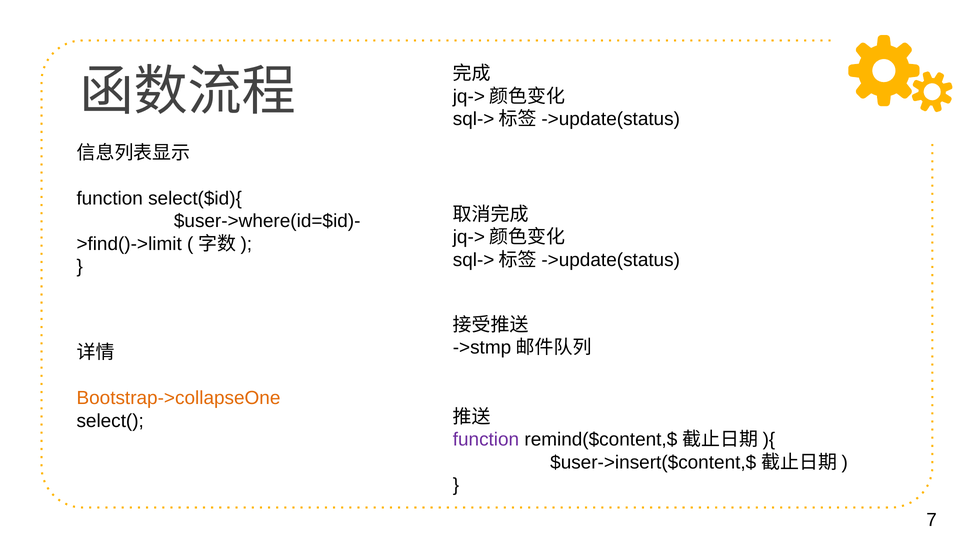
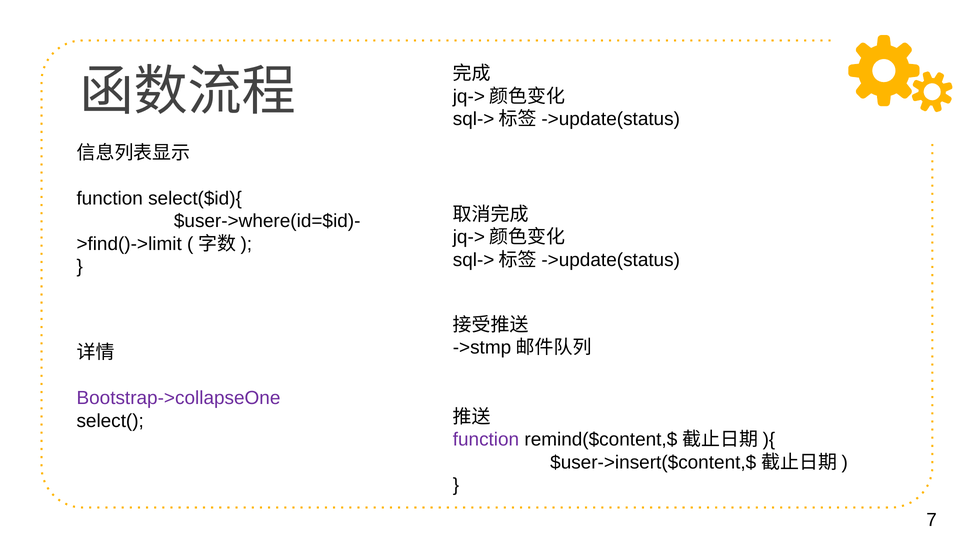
Bootstrap->collapseOne colour: orange -> purple (178, 398)
